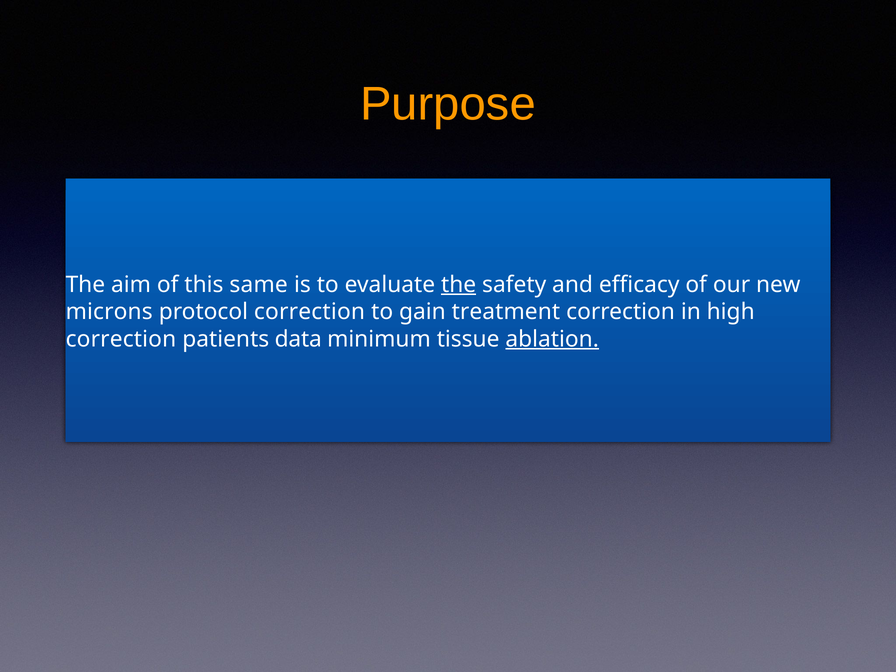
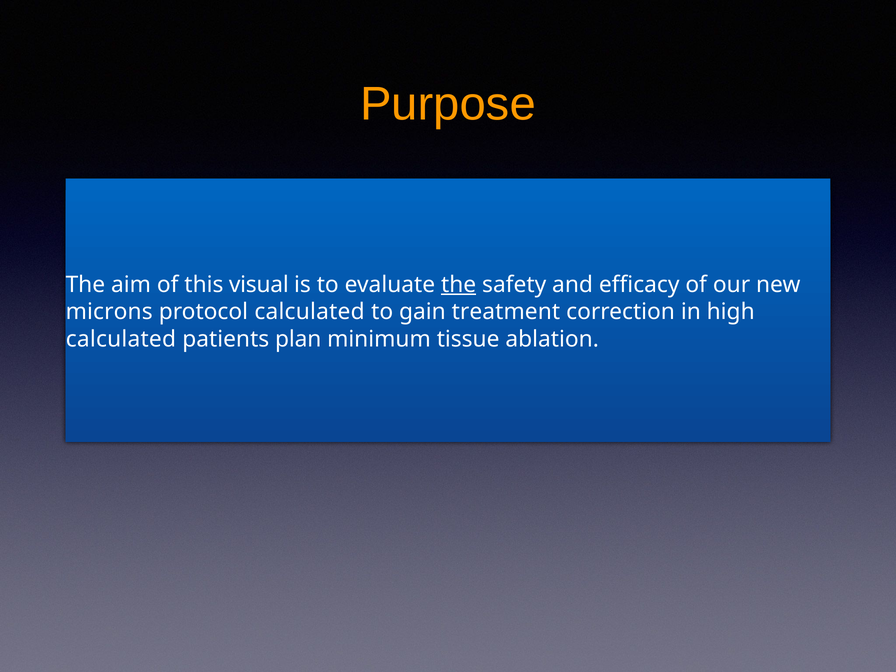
same: same -> visual (259, 285)
protocol correction: correction -> calculated (310, 312)
correction: correction -> calculated (121, 339)
data: data -> plan (298, 339)
ablation underline: present -> none (552, 339)
